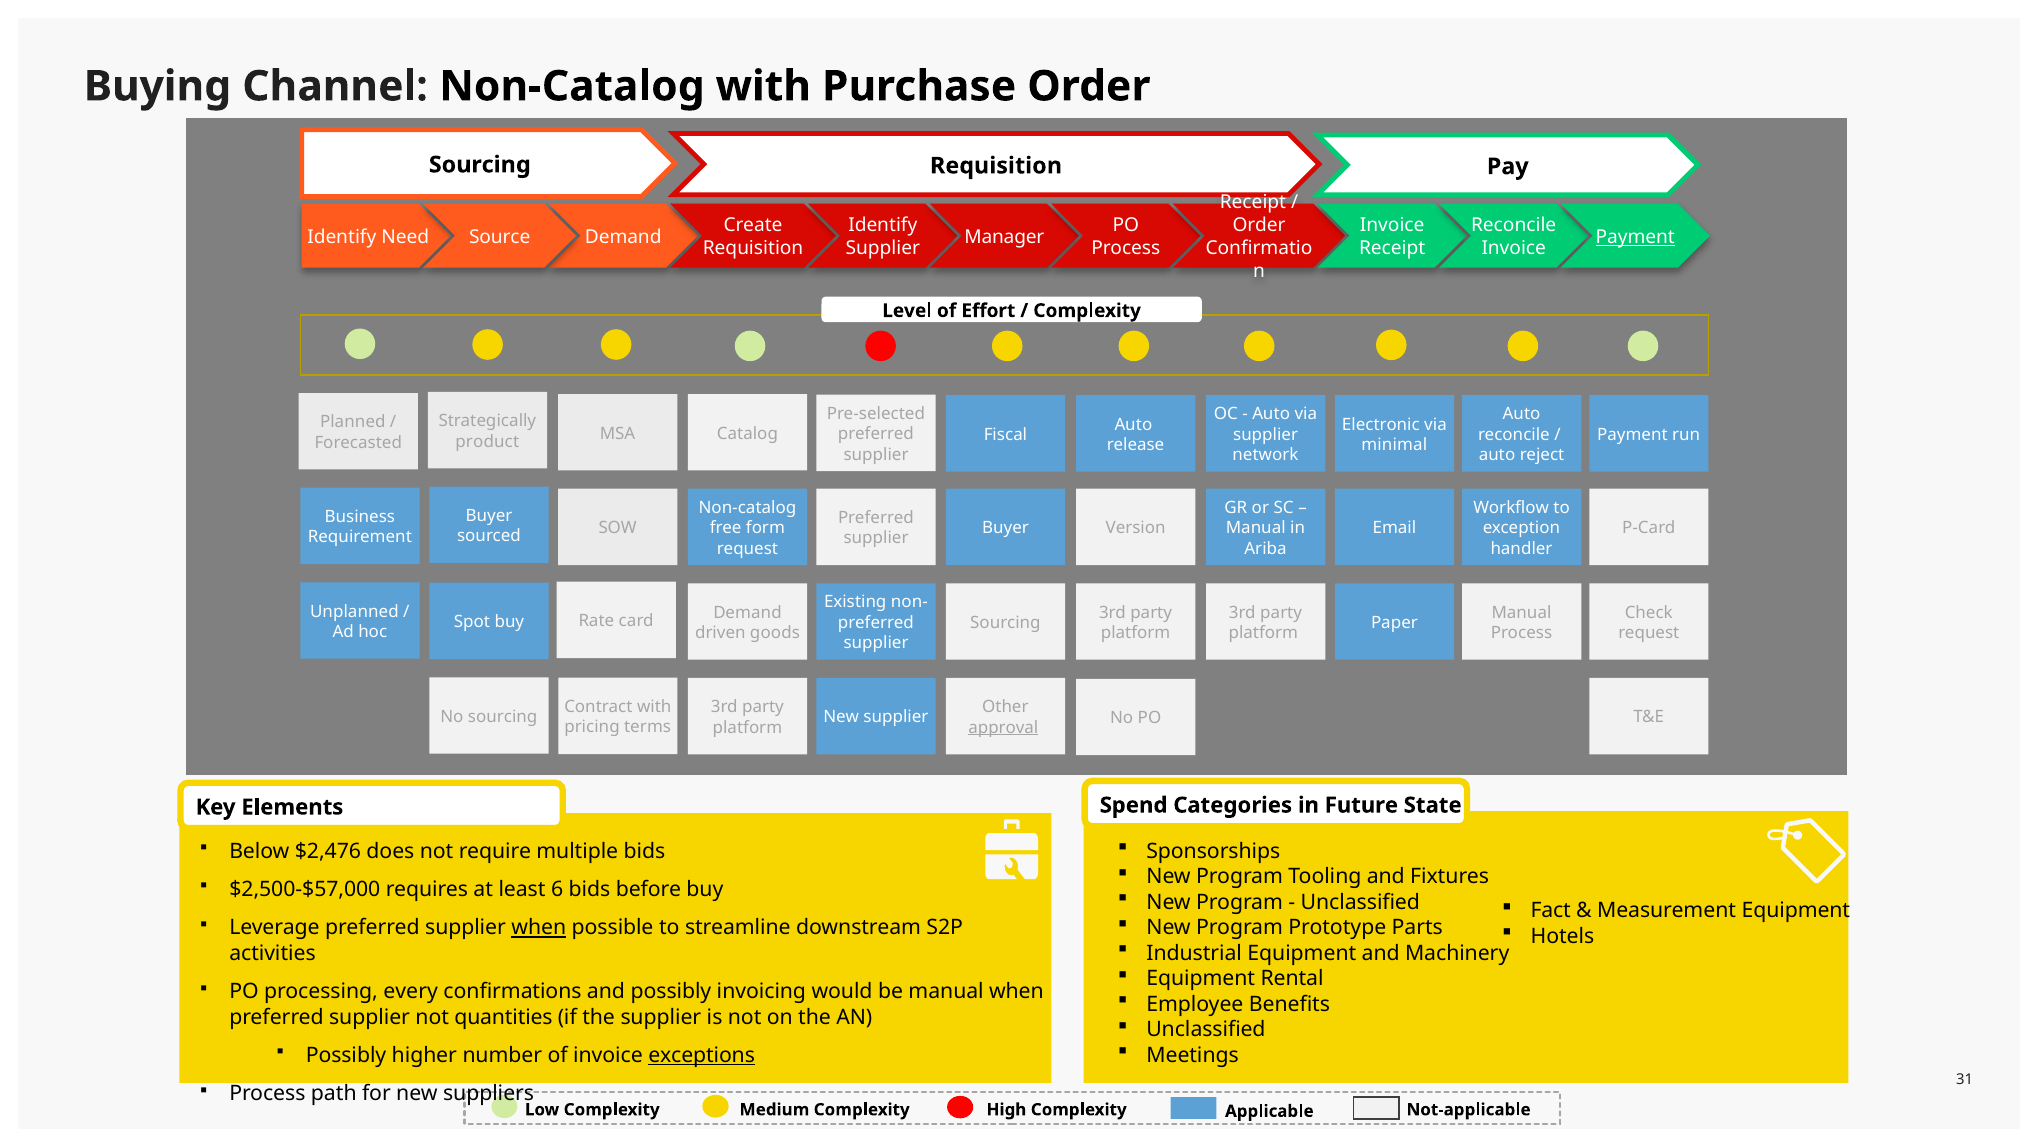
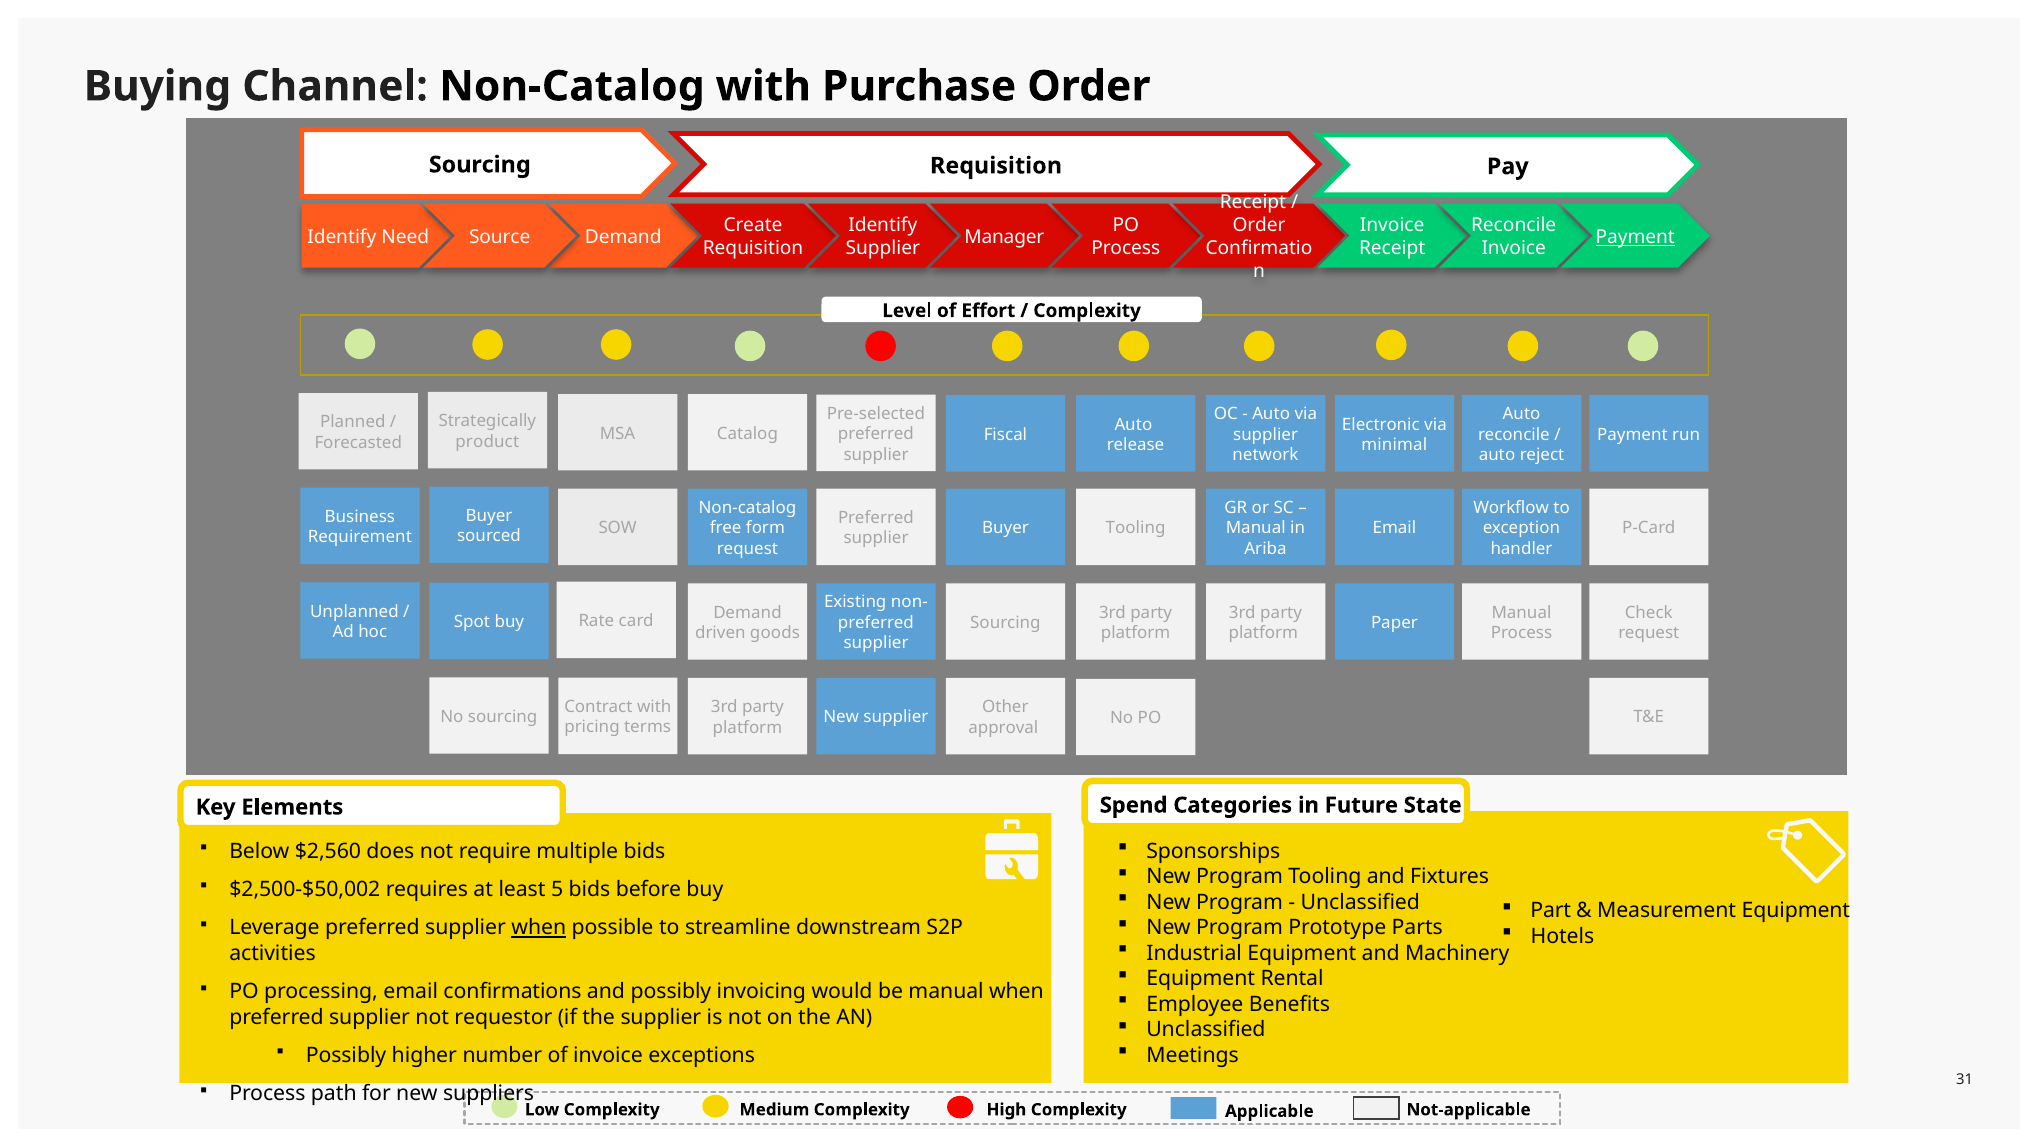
Buyer Version: Version -> Tooling (1136, 528)
approval underline: present -> none (1003, 727)
$2,476: $2,476 -> $2,560 (328, 851)
$2,500-$57,000: $2,500-$57,000 -> $2,500-$50,002 (305, 889)
6: 6 -> 5 (557, 889)
Fact: Fact -> Part (1551, 911)
processing every: every -> email (411, 992)
quantities: quantities -> requestor (503, 1017)
exceptions underline: present -> none (702, 1055)
